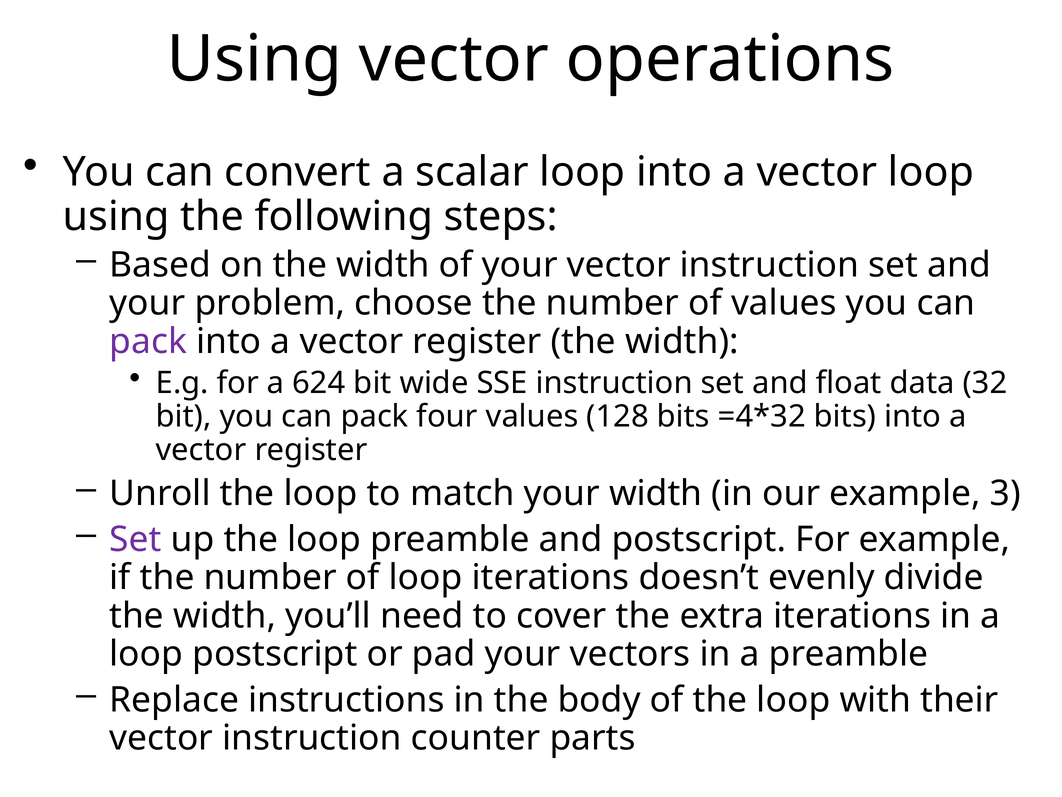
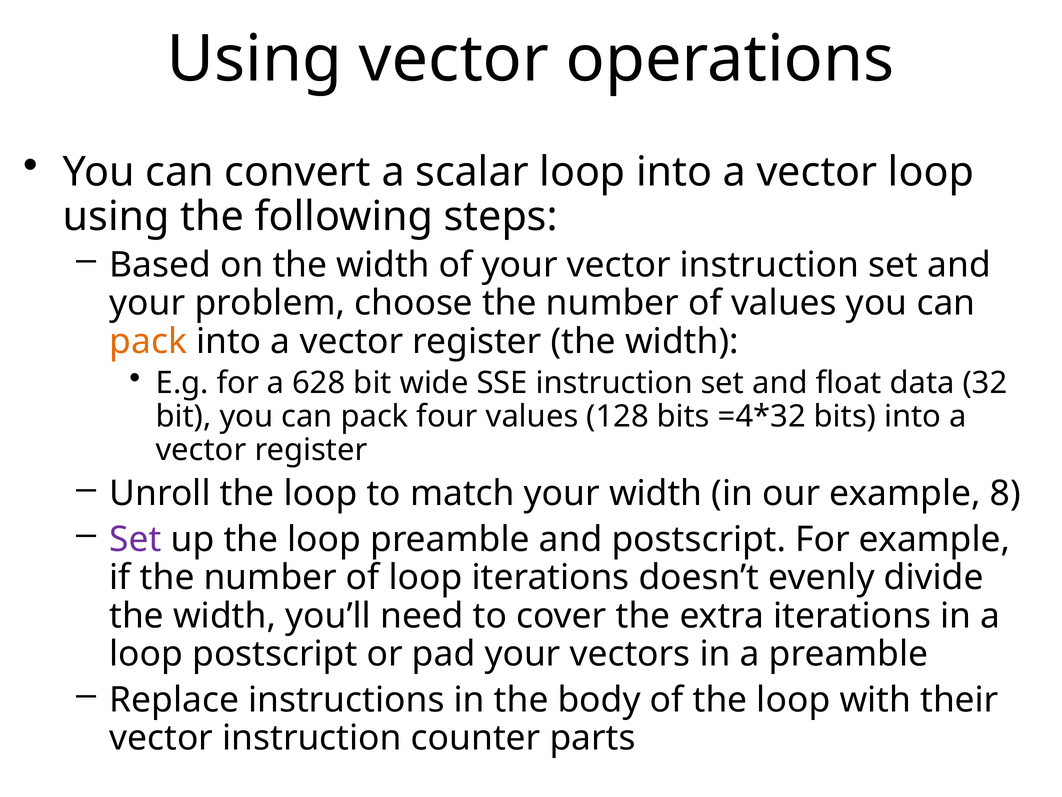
pack colour: purple -> orange (148, 341)
624: 624 -> 628 (319, 383)
3: 3 -> 8 (1005, 493)
